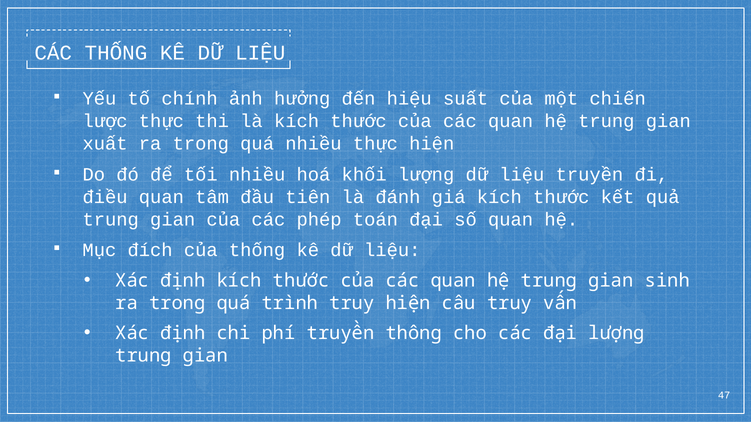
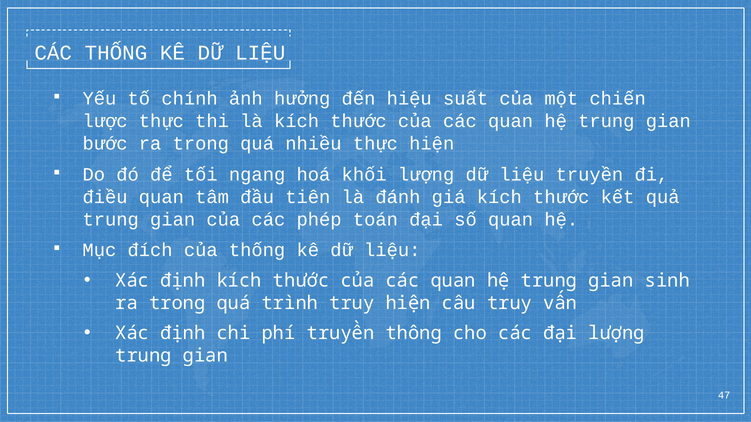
xuất: xuất -> bước (105, 144)
tối nhiều: nhiều -> ngang (257, 175)
